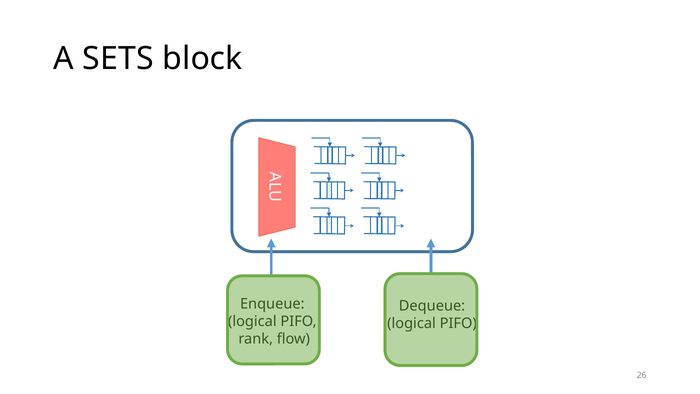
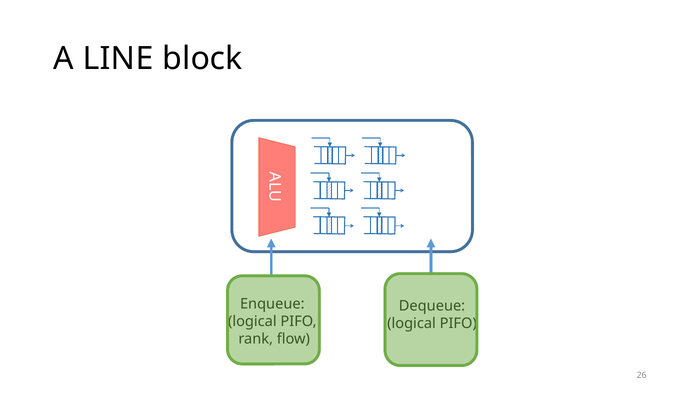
SETS: SETS -> LINE (118, 59)
